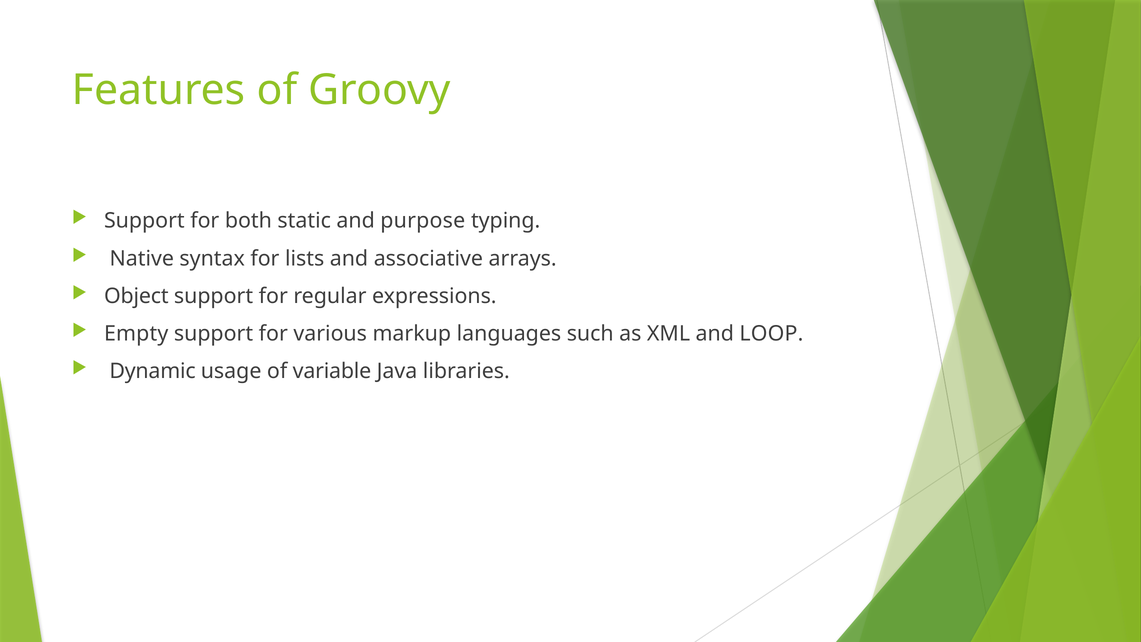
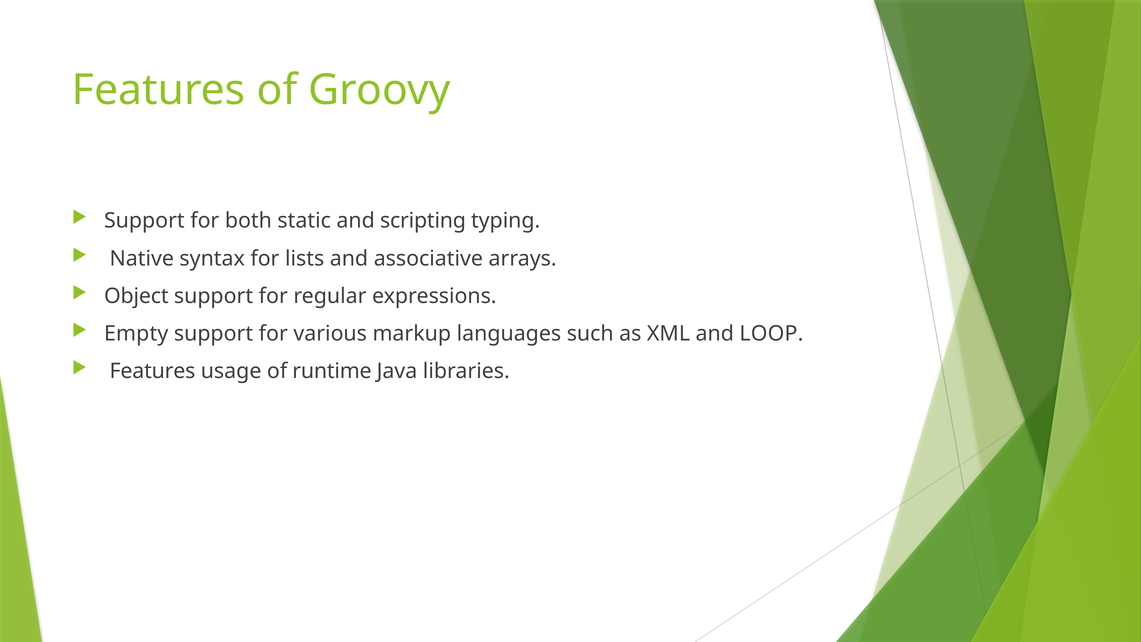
purpose: purpose -> scripting (423, 221)
Dynamic: Dynamic -> Features (153, 371)
variable: variable -> runtime (332, 371)
